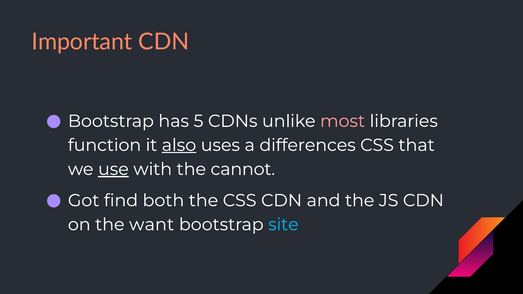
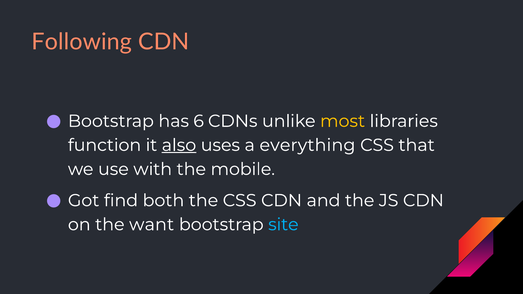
Important: Important -> Following (82, 42)
5: 5 -> 6 (199, 121)
most colour: pink -> yellow (343, 121)
differences: differences -> everything (307, 145)
use underline: present -> none (113, 169)
cannot: cannot -> mobile (243, 169)
